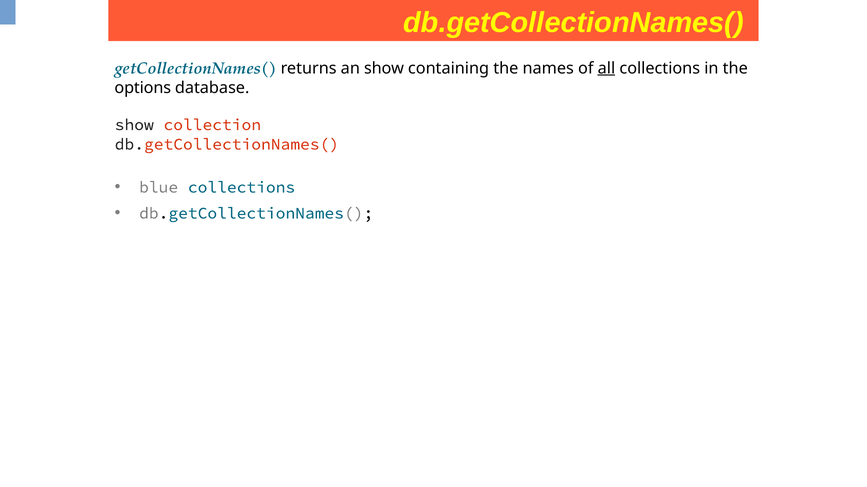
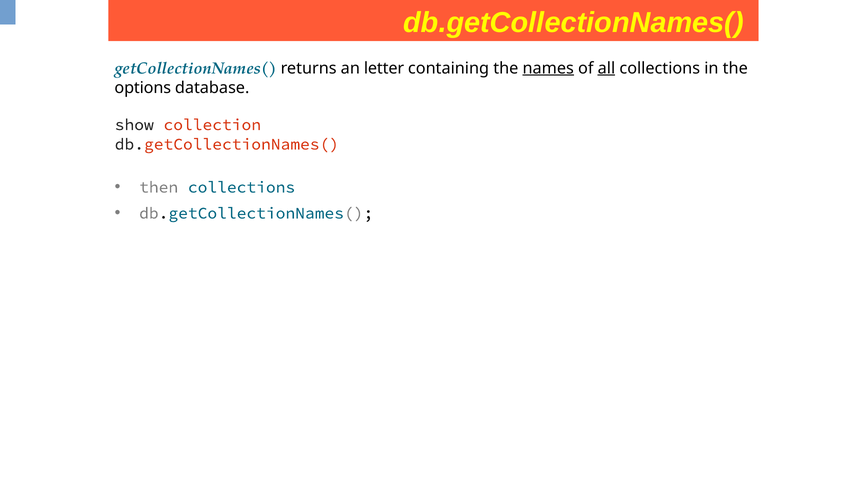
an show: show -> letter (384, 68)
names underline: none -> present (548, 68)
blue: blue -> then (159, 187)
